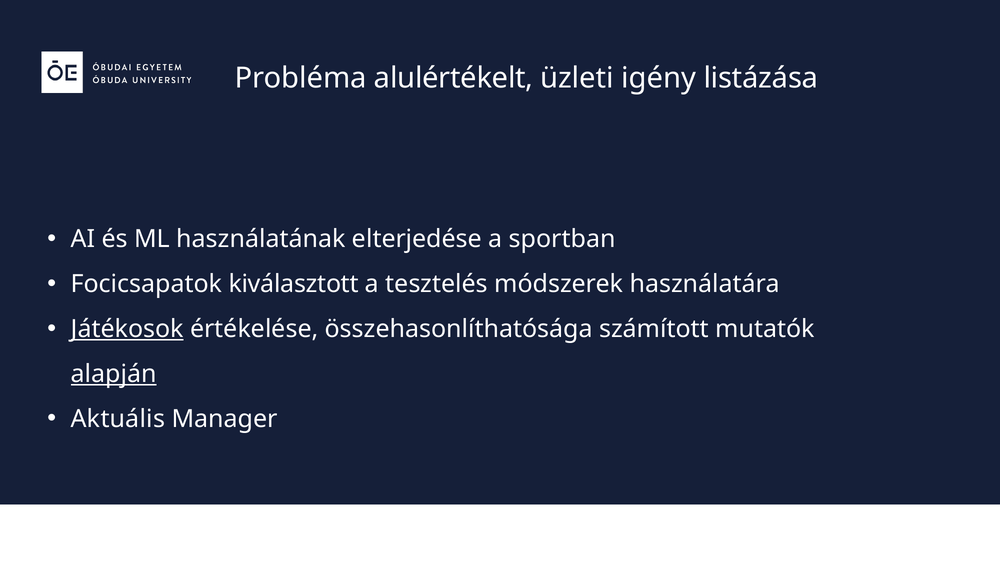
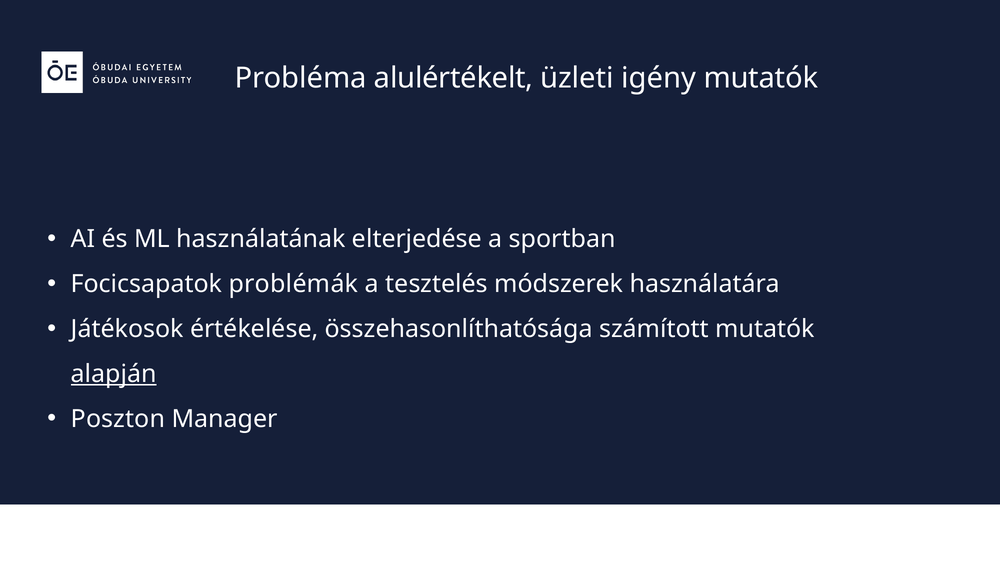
igény listázása: listázása -> mutatók (761, 78)
kiválasztott: kiválasztott -> problémák (293, 284)
Játékosok underline: present -> none (127, 329)
Aktuális: Aktuális -> Poszton (118, 419)
